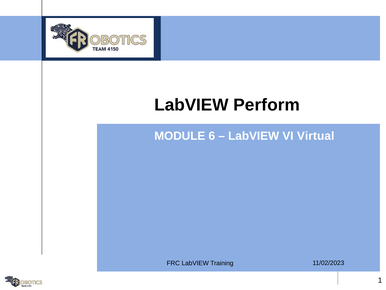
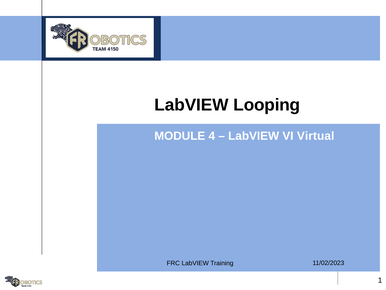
Perform: Perform -> Looping (267, 105)
6: 6 -> 4 (212, 136)
